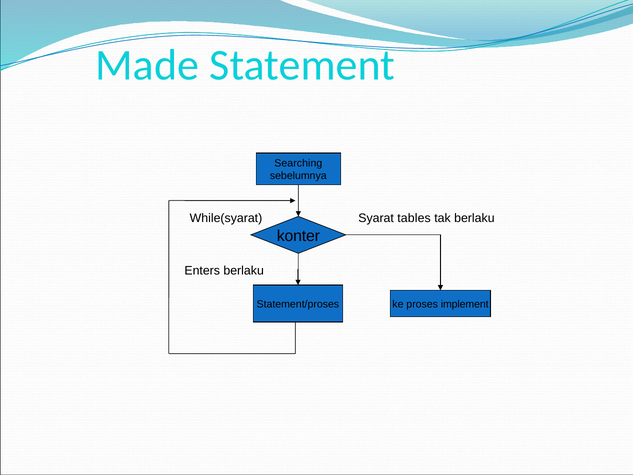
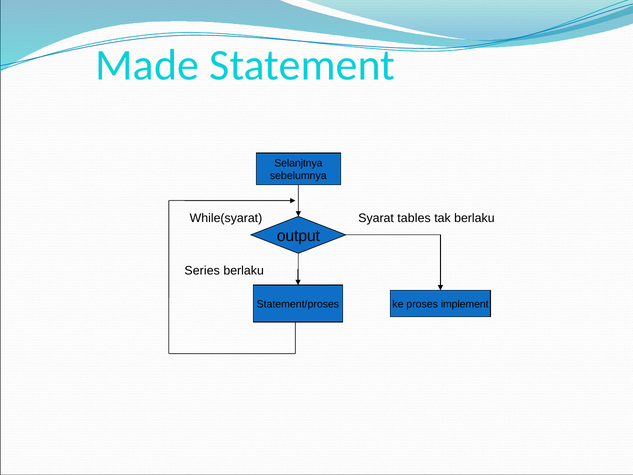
Searching: Searching -> Selanjtnya (298, 163)
konter: konter -> output (298, 236)
Enters: Enters -> Series (202, 271)
